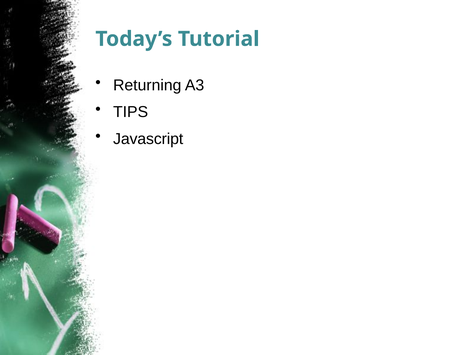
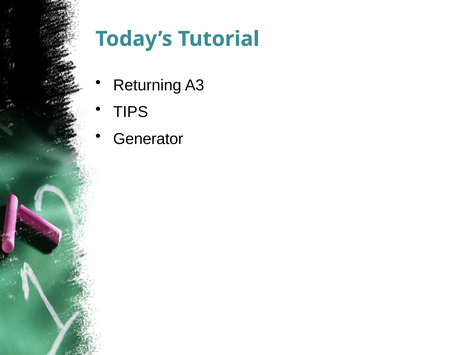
Javascript: Javascript -> Generator (148, 139)
